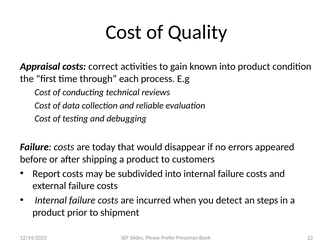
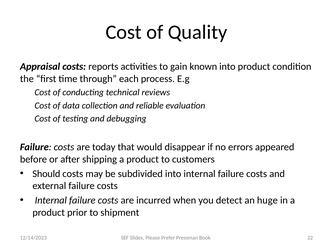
correct: correct -> reports (103, 67)
Report: Report -> Should (46, 174)
steps: steps -> huge (267, 201)
